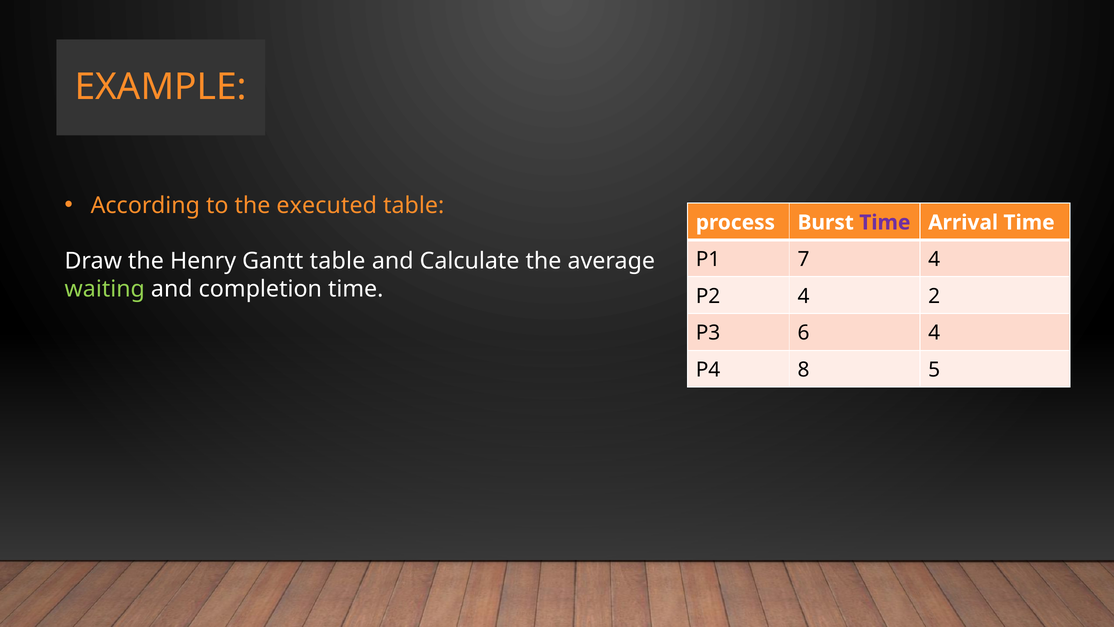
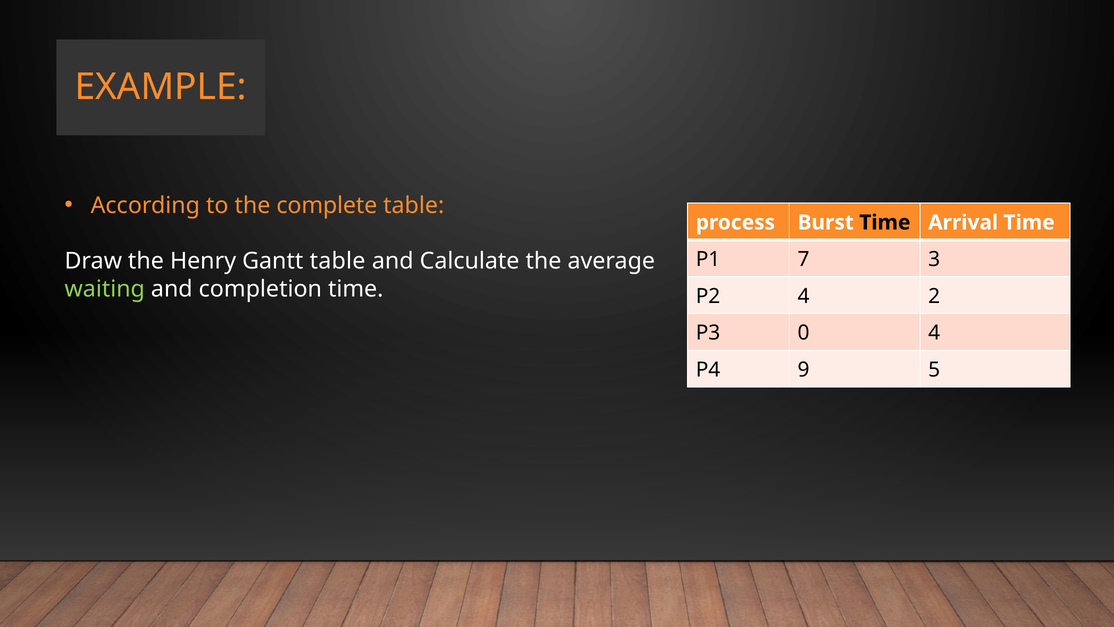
executed: executed -> complete (327, 205)
Time colour: purple -> black (885, 222)
7 4: 4 -> 3 (934, 259)
6: 6 -> 0 (804, 333)
8: 8 -> 9 (804, 370)
